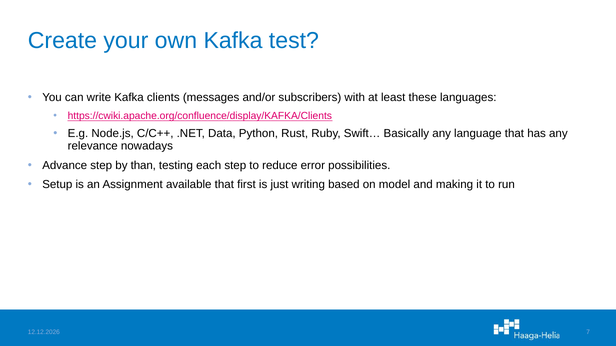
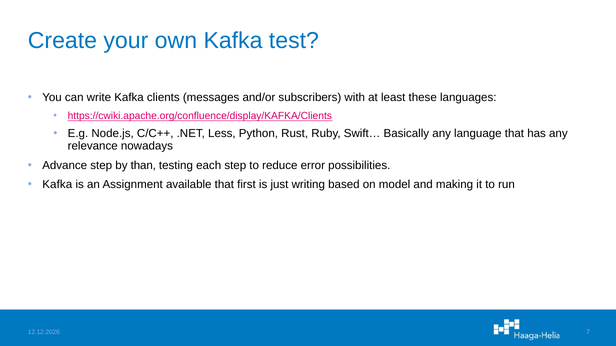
Data: Data -> Less (222, 134)
Setup: Setup -> Kafka (57, 185)
